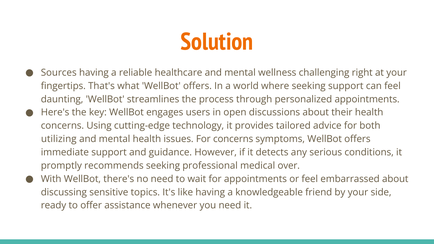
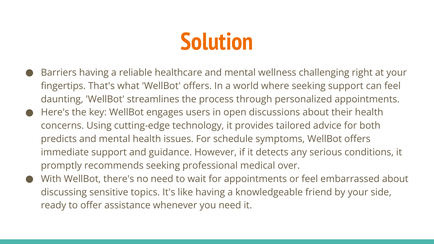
Sources: Sources -> Barriers (59, 73)
utilizing: utilizing -> predicts (59, 139)
For concerns: concerns -> schedule (233, 139)
